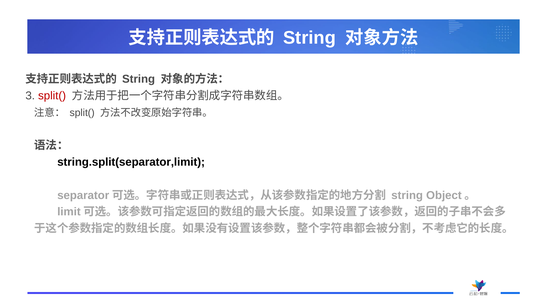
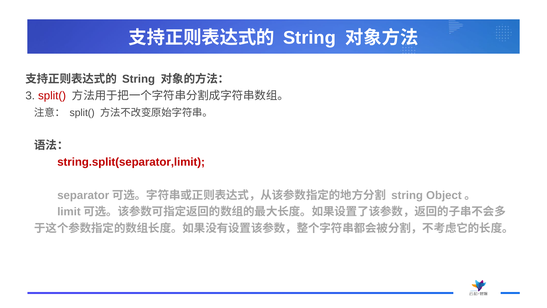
string.split(separator,limit colour: black -> red (131, 162)
